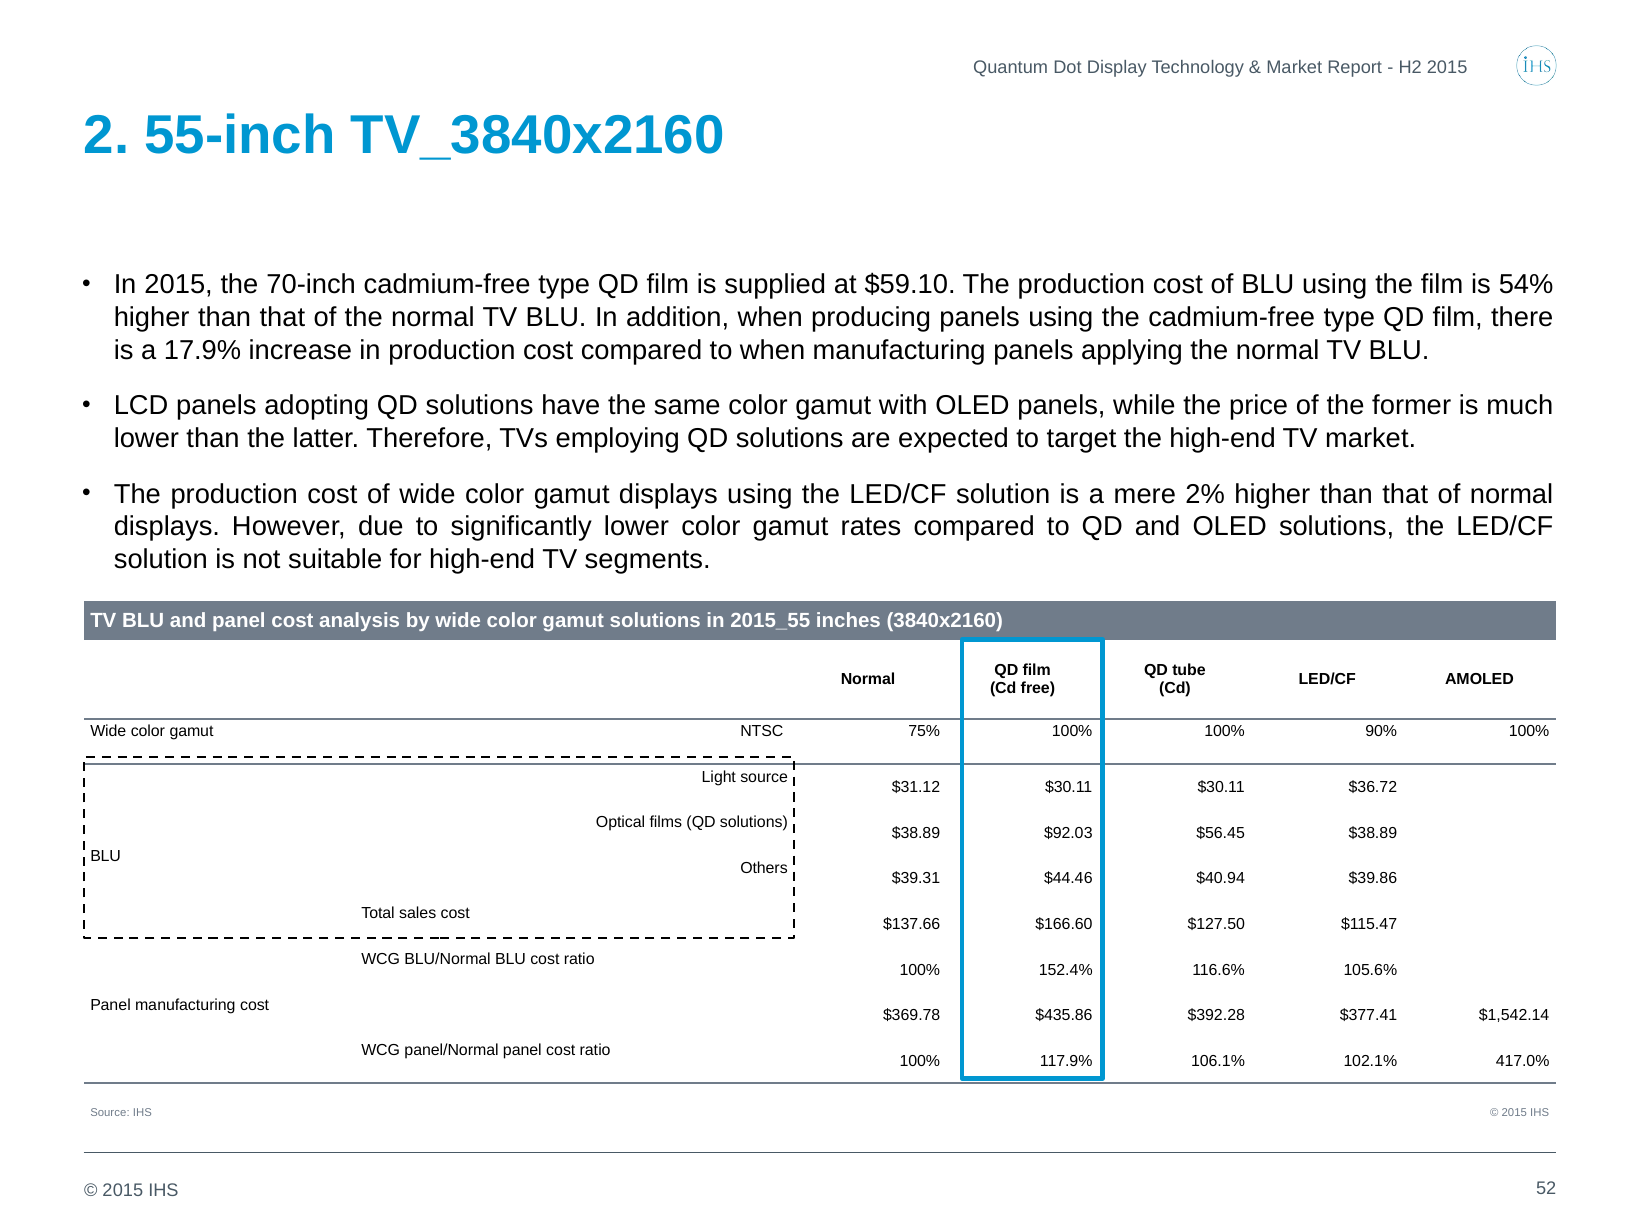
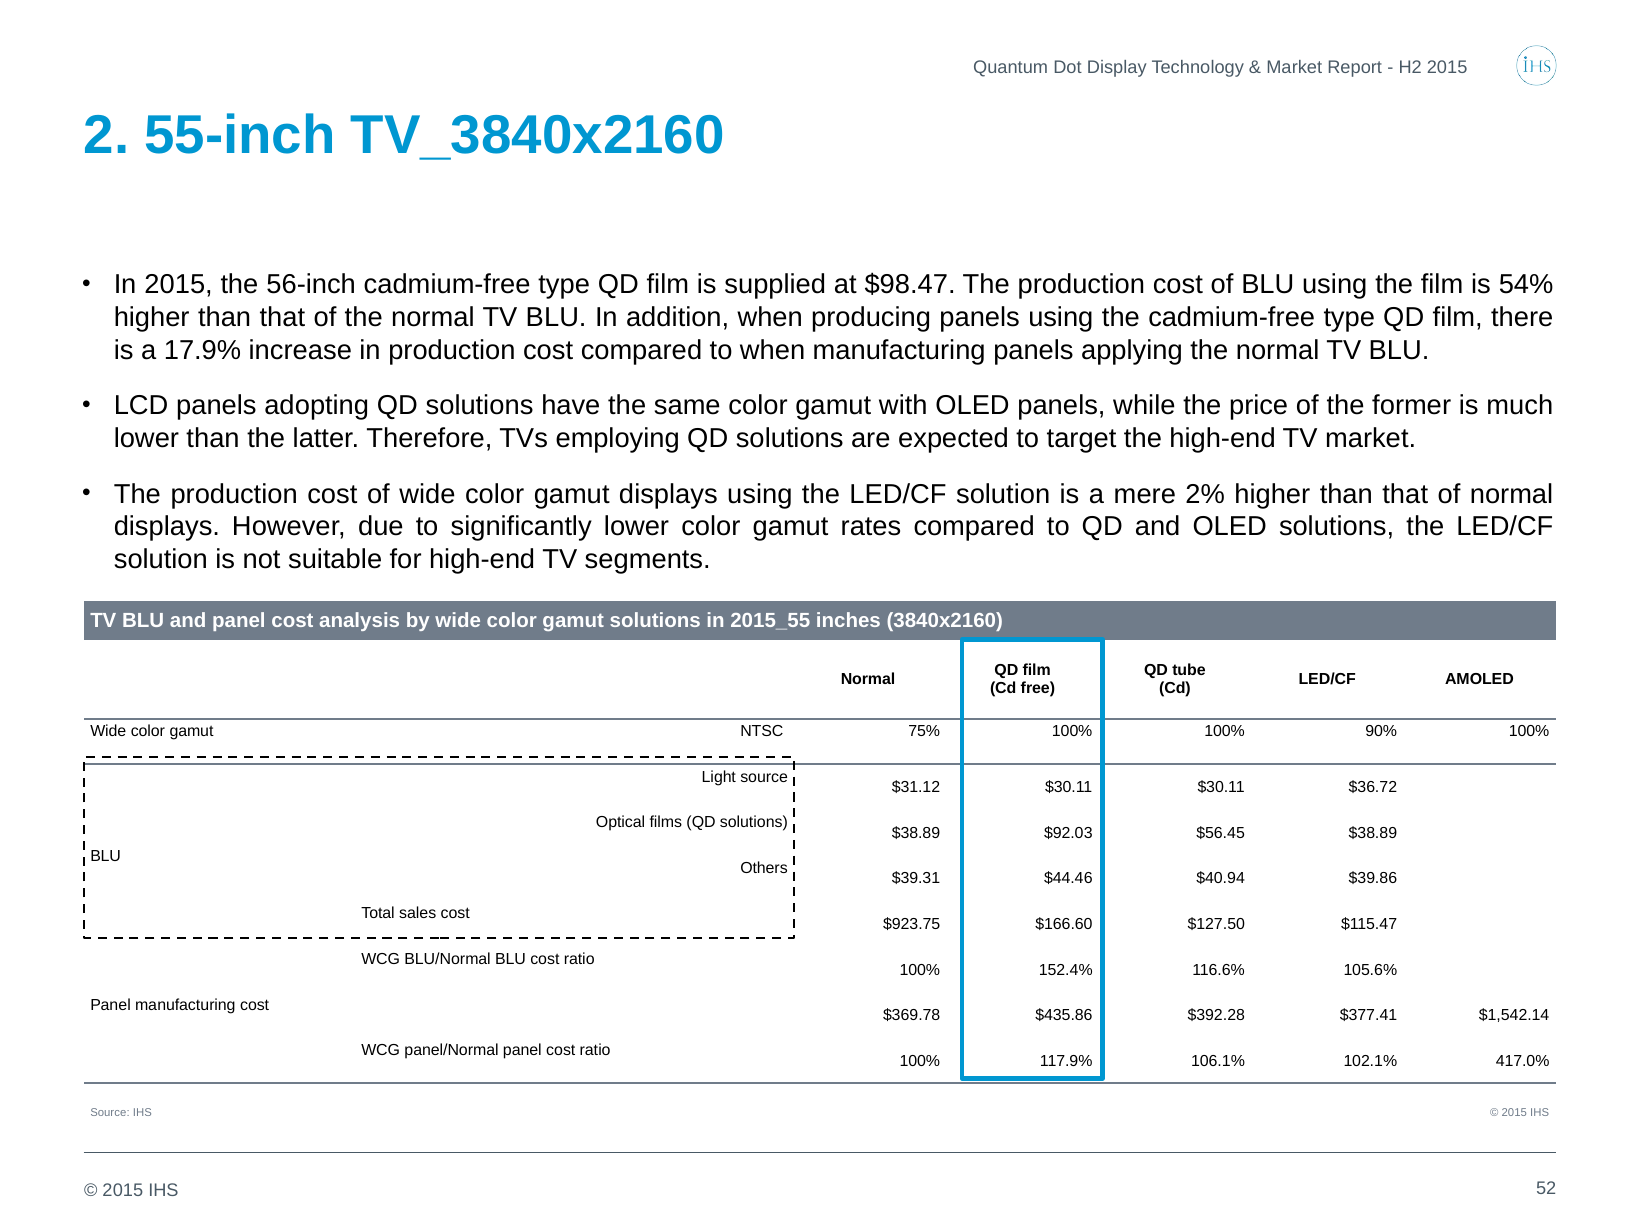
70-inch: 70-inch -> 56-inch (311, 285)
$59.10: $59.10 -> $98.47 (910, 285)
$137.66: $137.66 -> $923.75 (912, 924)
